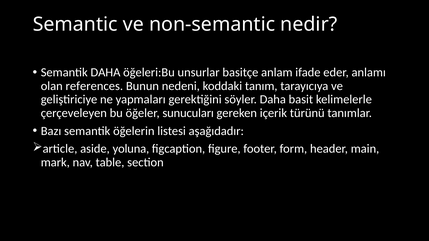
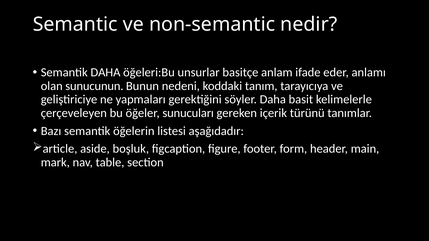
references: references -> sunucunun (94, 86)
yoluna: yoluna -> boşluk (131, 149)
